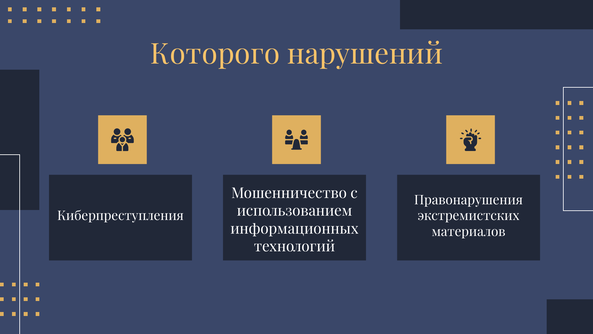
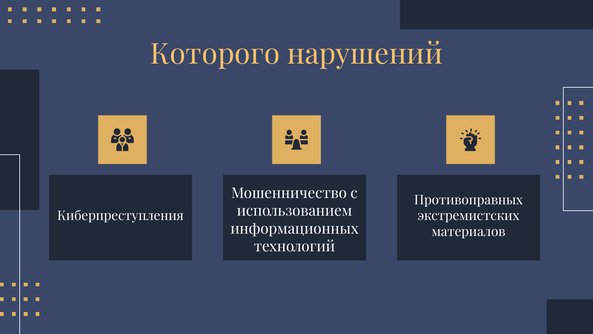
Правонарушения: Правонарушения -> Противоправных (469, 200)
